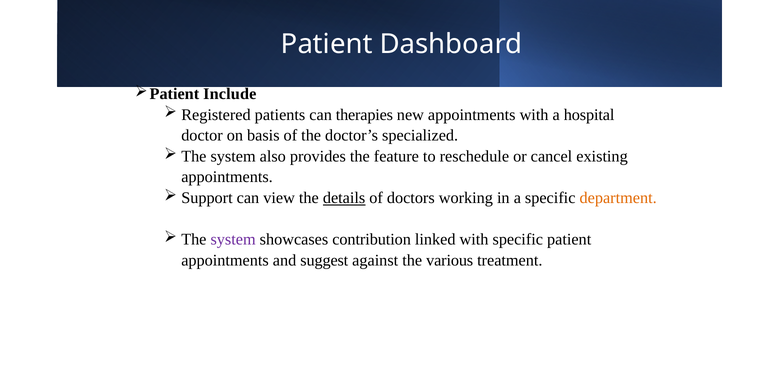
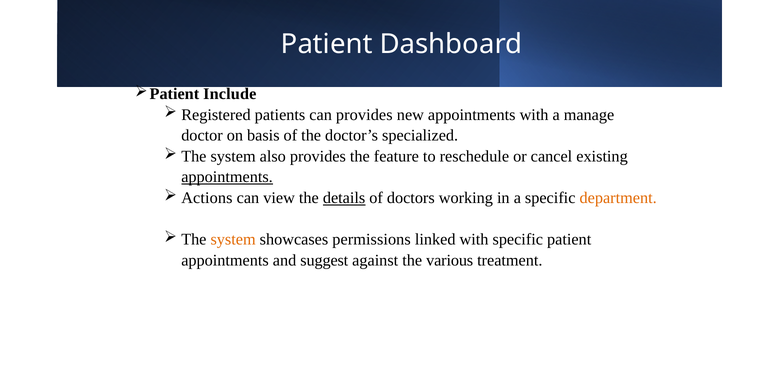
can therapies: therapies -> provides (364, 115)
hospital: hospital -> manage (589, 115)
appointments underline: none -> present (227, 177)
Support: Support -> Actions (207, 198)
system colour: purple -> orange (233, 240)
contribution: contribution -> permissions (372, 240)
